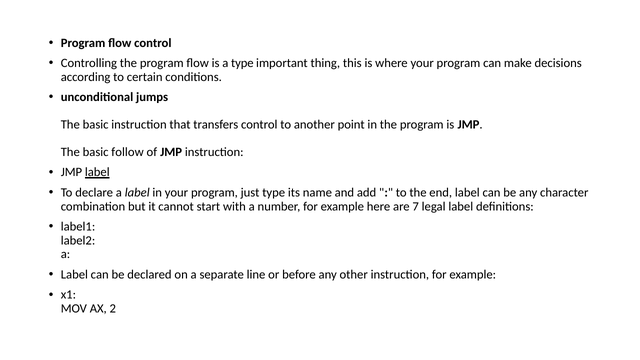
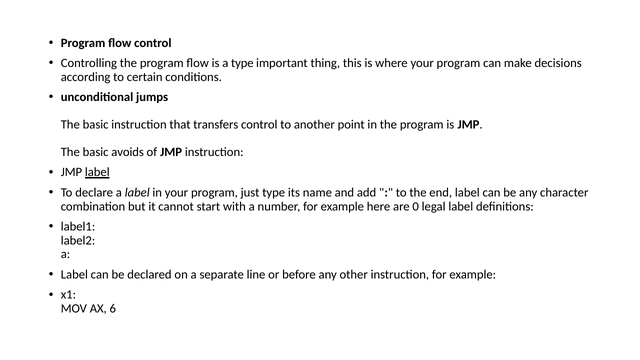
follow: follow -> avoids (128, 152)
7: 7 -> 0 (416, 206)
2: 2 -> 6 (113, 308)
